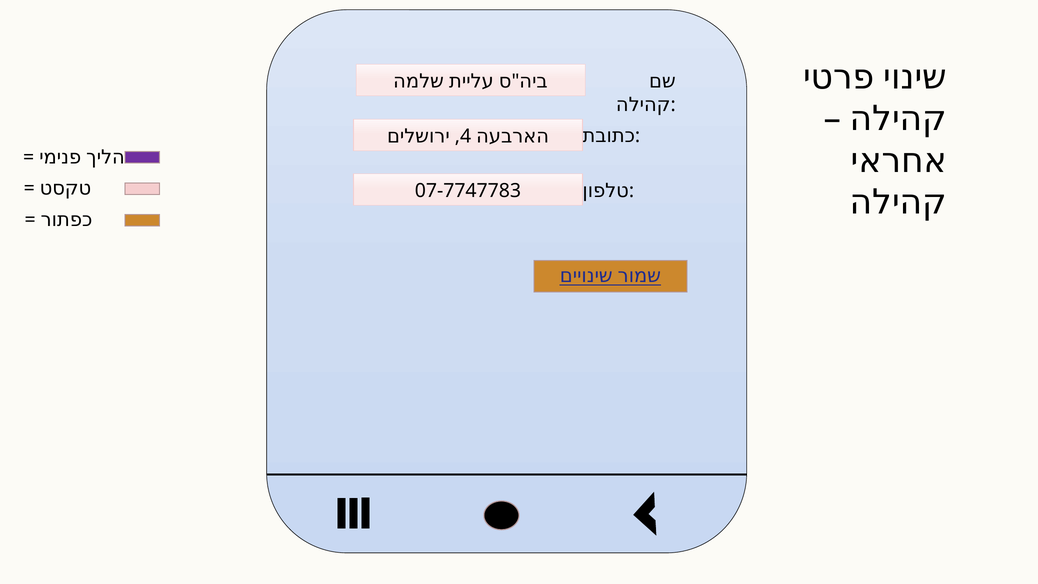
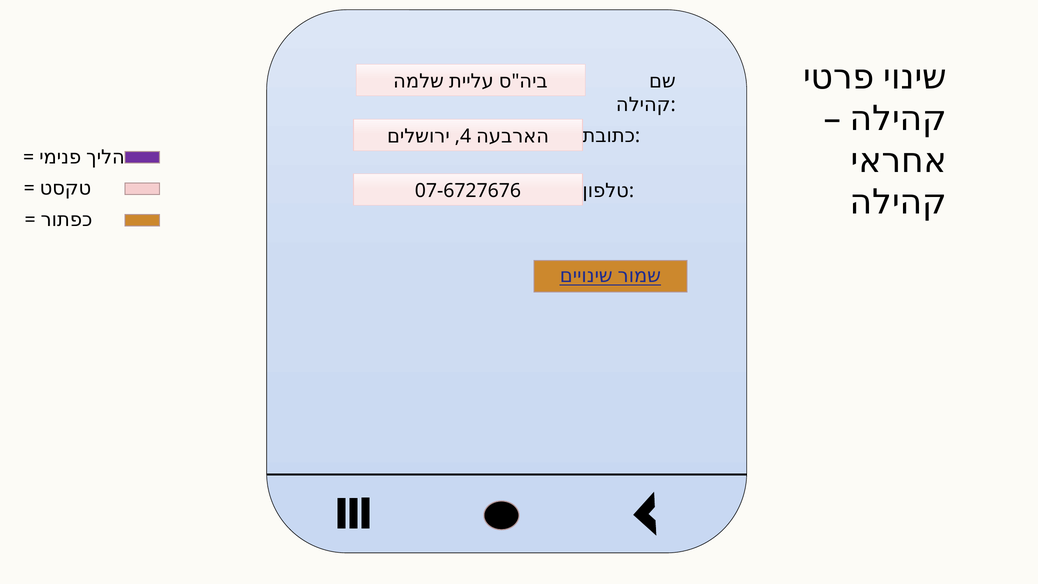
07-7747783: 07-7747783 -> 07-6727676 (468, 191)
